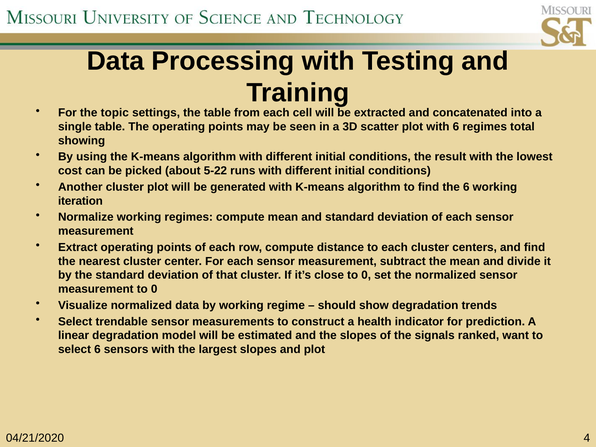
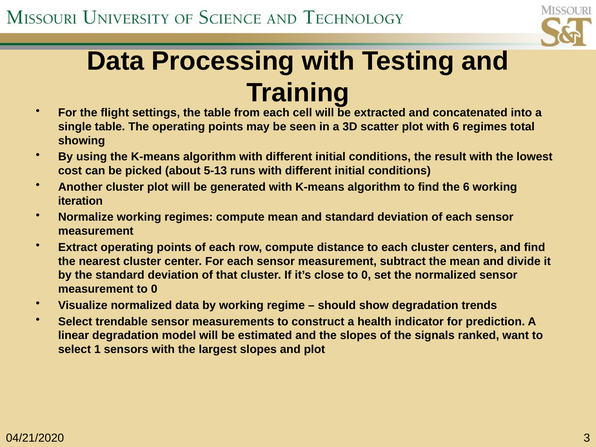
topic: topic -> flight (115, 113)
5-22: 5-22 -> 5-13 (215, 171)
select 6: 6 -> 1 (97, 349)
4: 4 -> 3 (587, 438)
